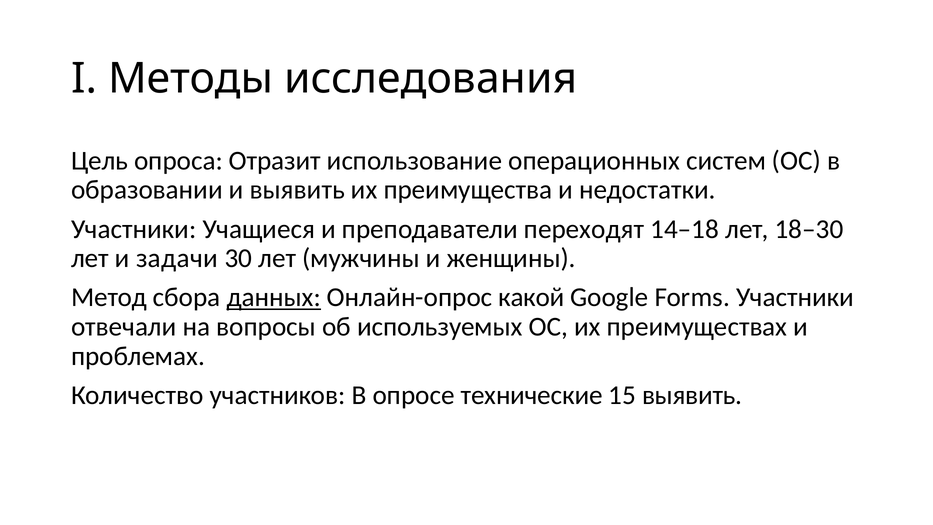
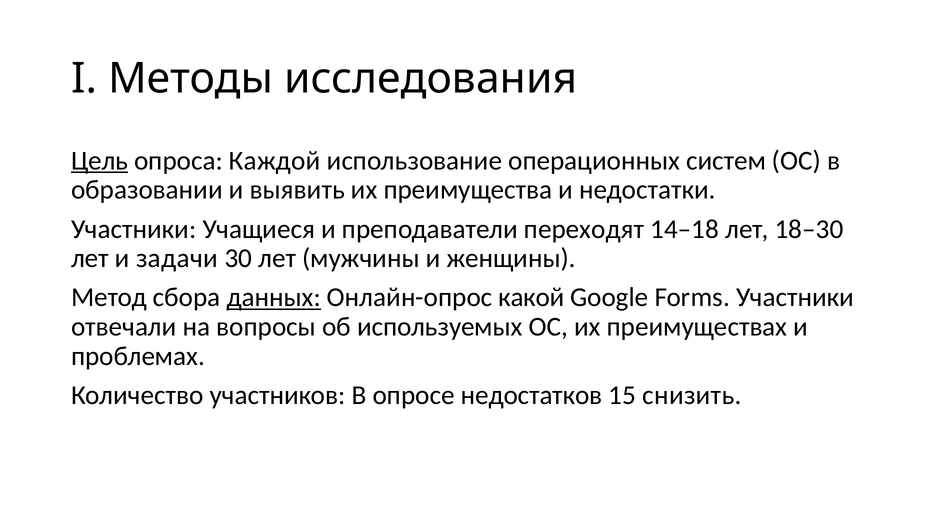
Цель underline: none -> present (100, 161)
Отразит: Отразит -> Каждой (275, 161)
технические: технические -> недостатков (532, 395)
15 выявить: выявить -> снизить (692, 395)
